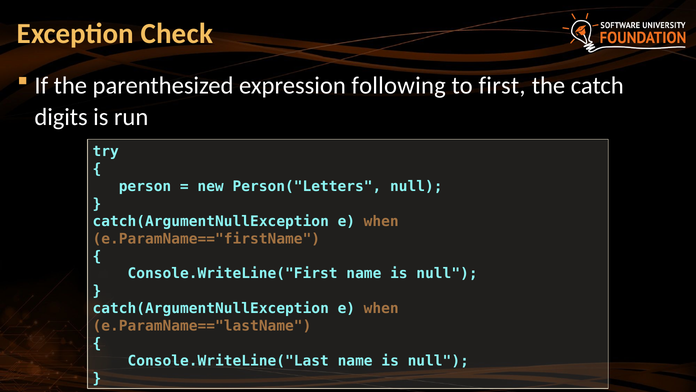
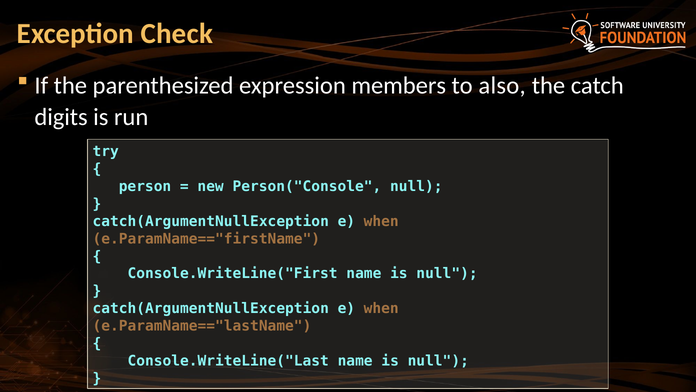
following: following -> members (399, 86)
first: first -> also (502, 86)
Person("Letters: Person("Letters -> Person("Console (307, 186)
